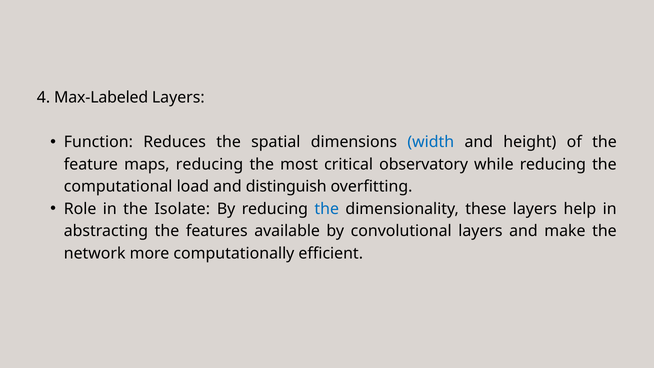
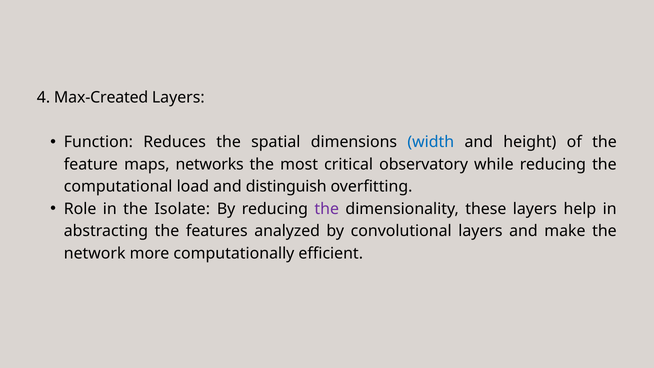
Max-Labeled: Max-Labeled -> Max-Created (101, 98)
maps reducing: reducing -> networks (210, 164)
the colour: blue -> purple (327, 209)
available: available -> analyzed (287, 231)
